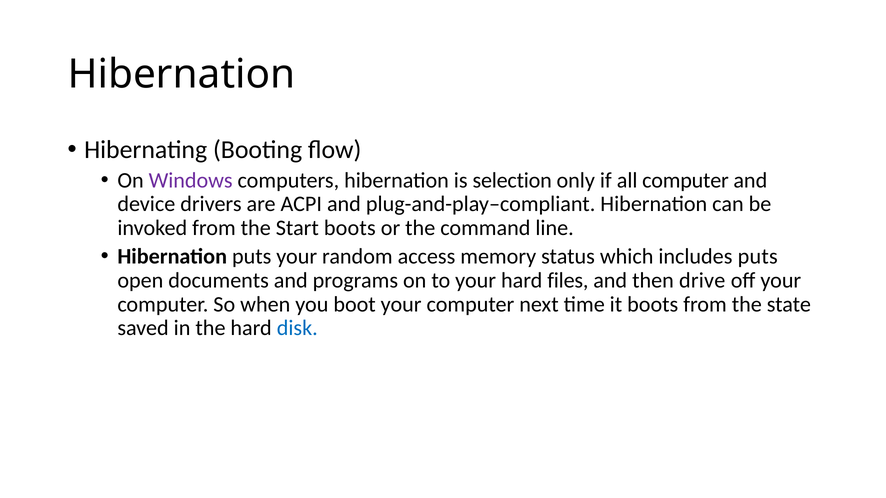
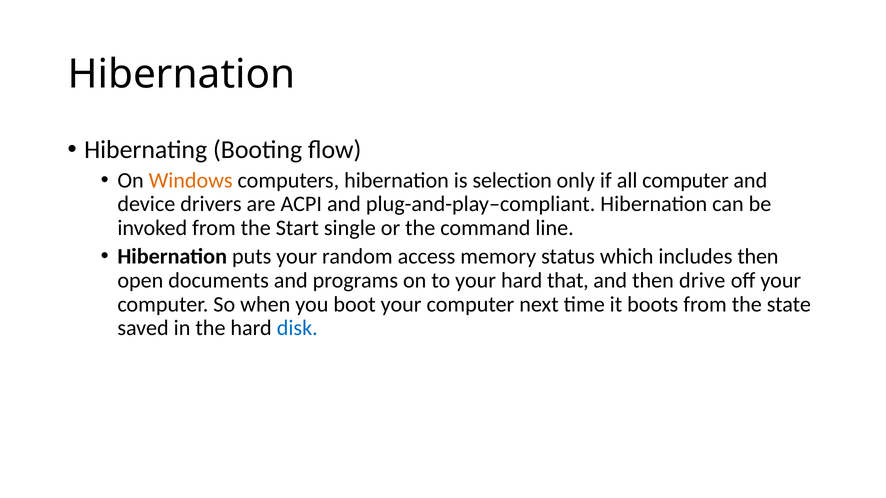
Windows colour: purple -> orange (191, 180)
Start boots: boots -> single (350, 228)
includes puts: puts -> then (758, 257)
files: files -> that (568, 281)
